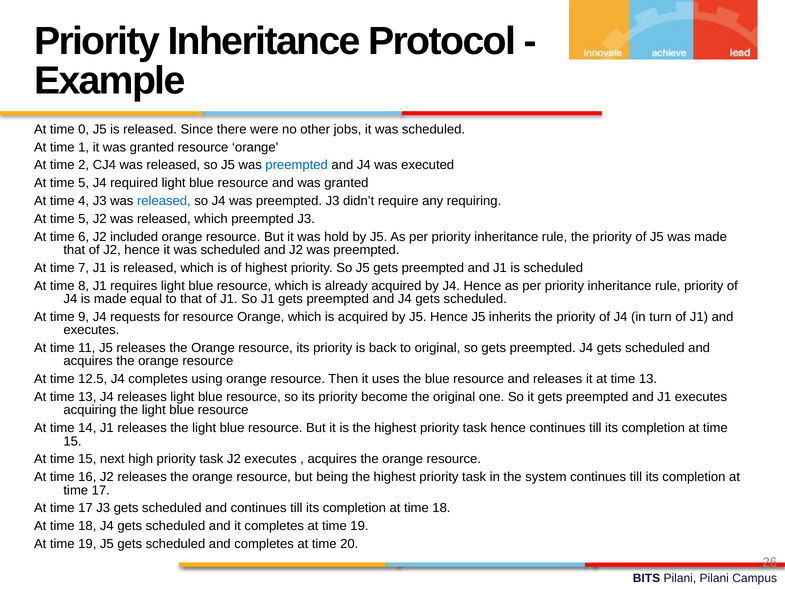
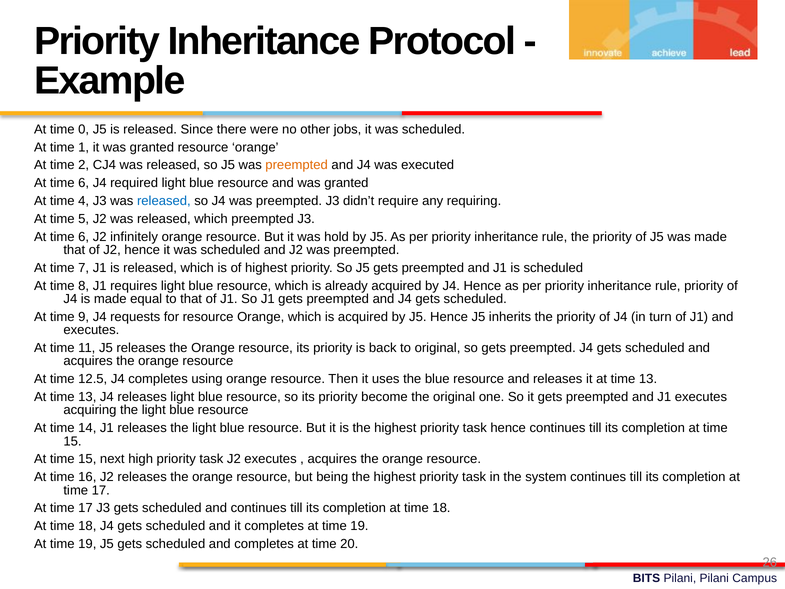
preempted colour: blue -> orange (297, 165)
5: 5 -> 6 (84, 183)
included: included -> infinitely (134, 237)
